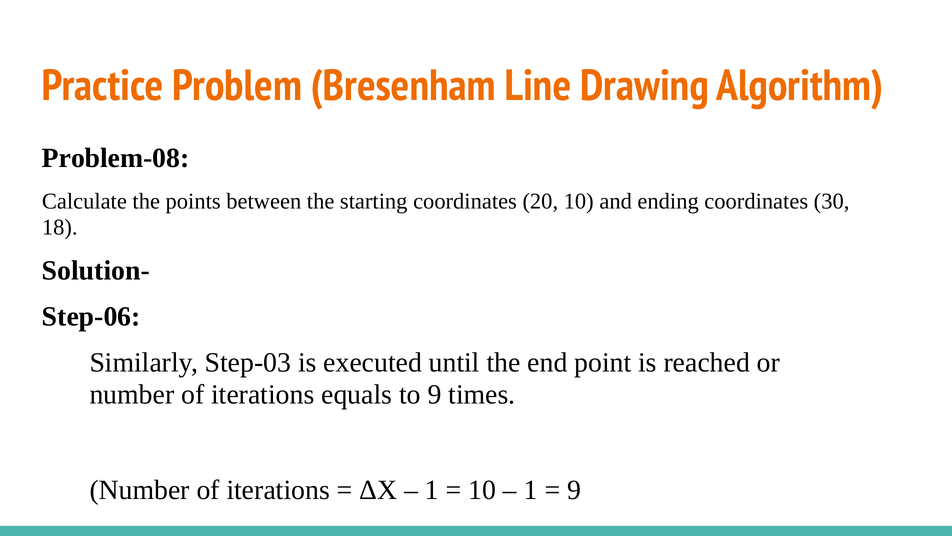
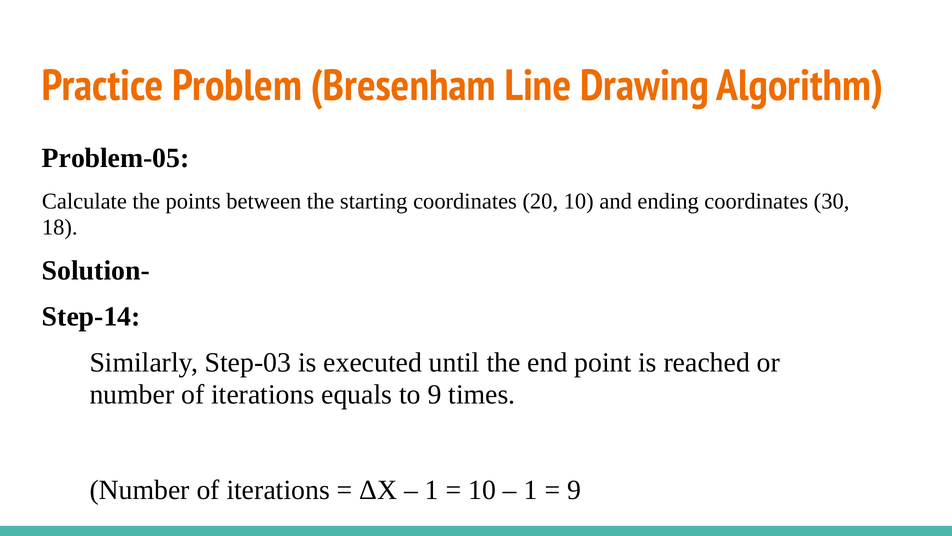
Problem-08: Problem-08 -> Problem-05 (116, 158)
Step-06: Step-06 -> Step-14 (91, 316)
